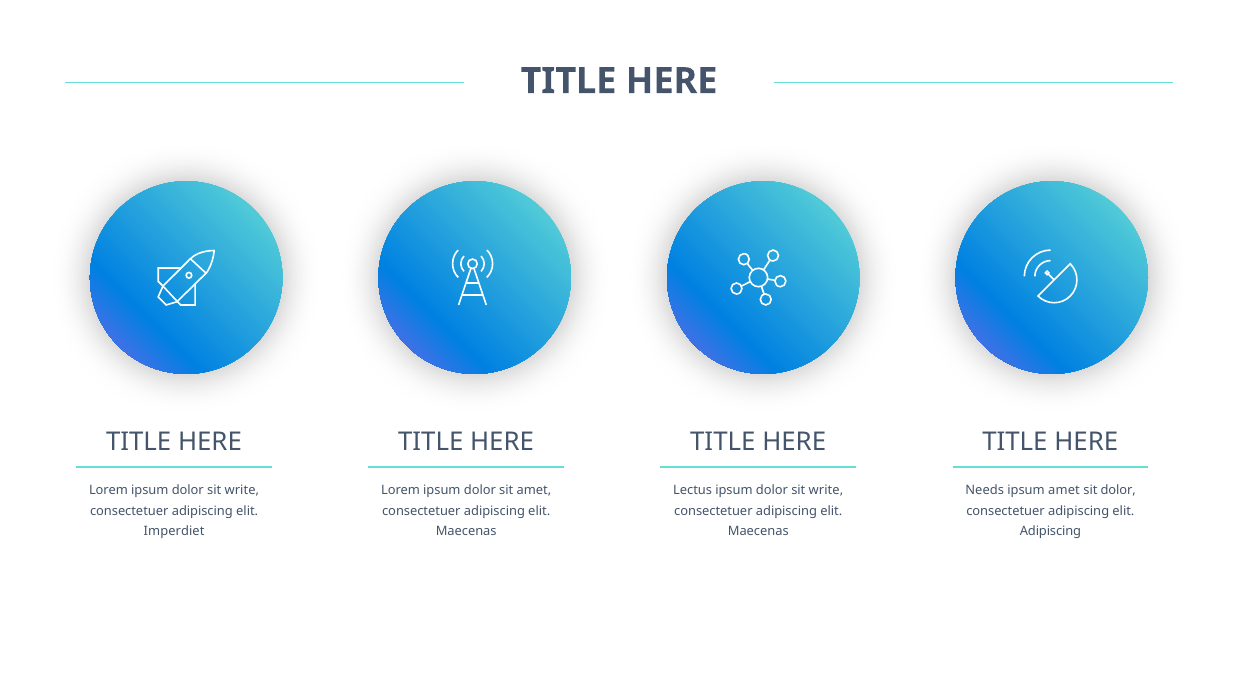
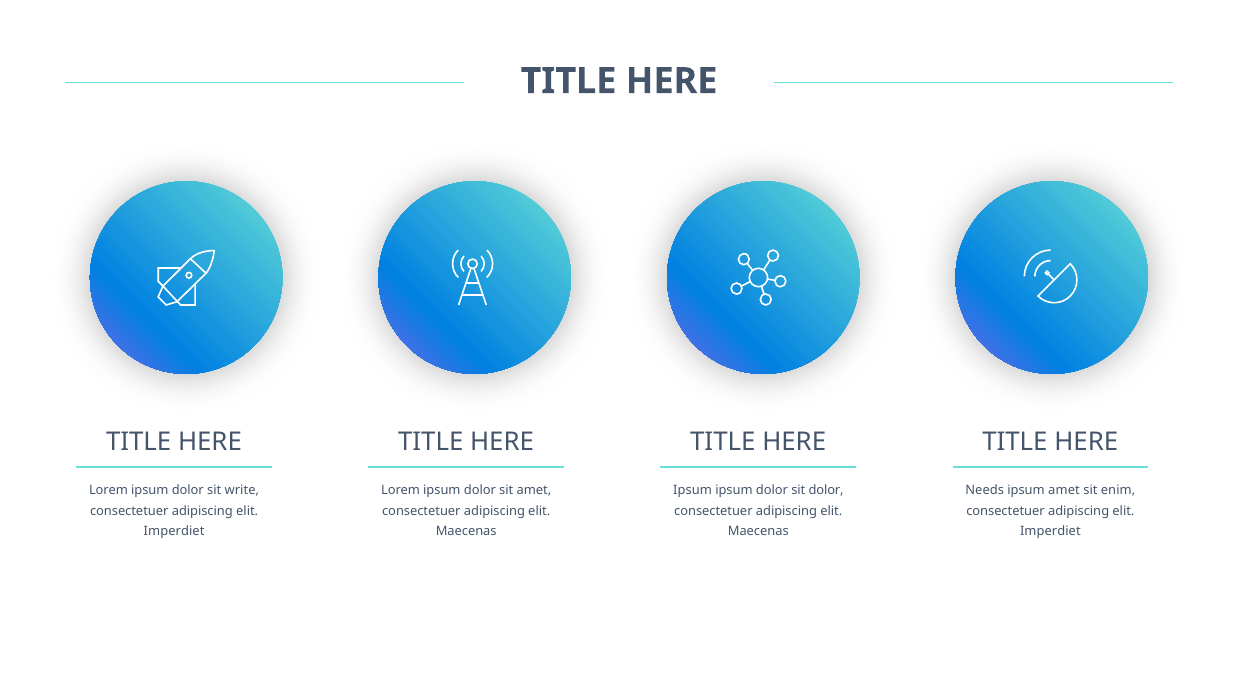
Lectus: Lectus -> Ipsum (693, 490)
write: write -> dolor (826, 490)
sit dolor: dolor -> enim (1118, 490)
Adipiscing: Adipiscing -> Imperdiet (1050, 531)
